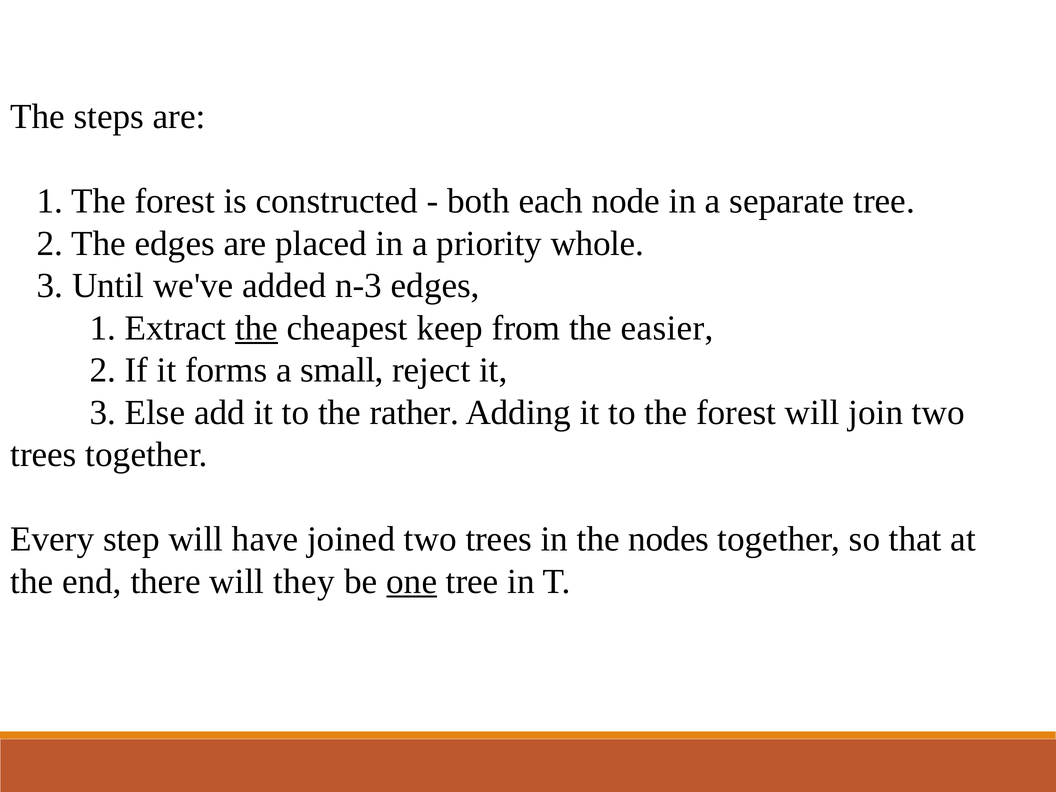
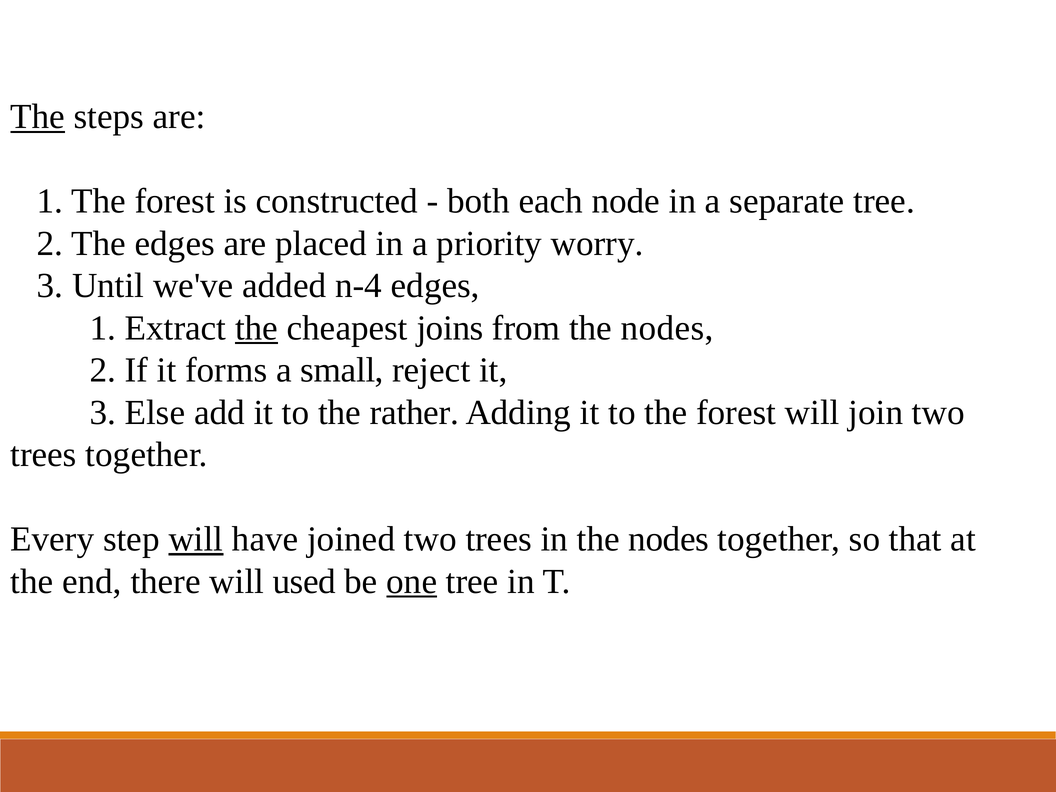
The underline: none -> present (38, 117)
whole: whole -> worry (597, 243)
n-3: n-3 -> n-4 (359, 286)
keep: keep -> joins (450, 328)
from the easier: easier -> nodes (667, 328)
will underline: none -> present (196, 539)
they: they -> used (304, 581)
